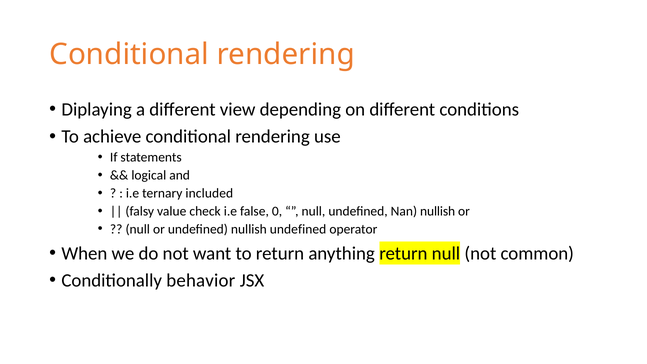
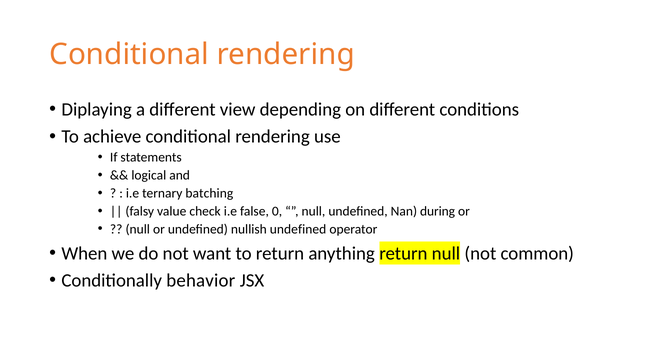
included: included -> batching (209, 193)
Nan nullish: nullish -> during (438, 211)
